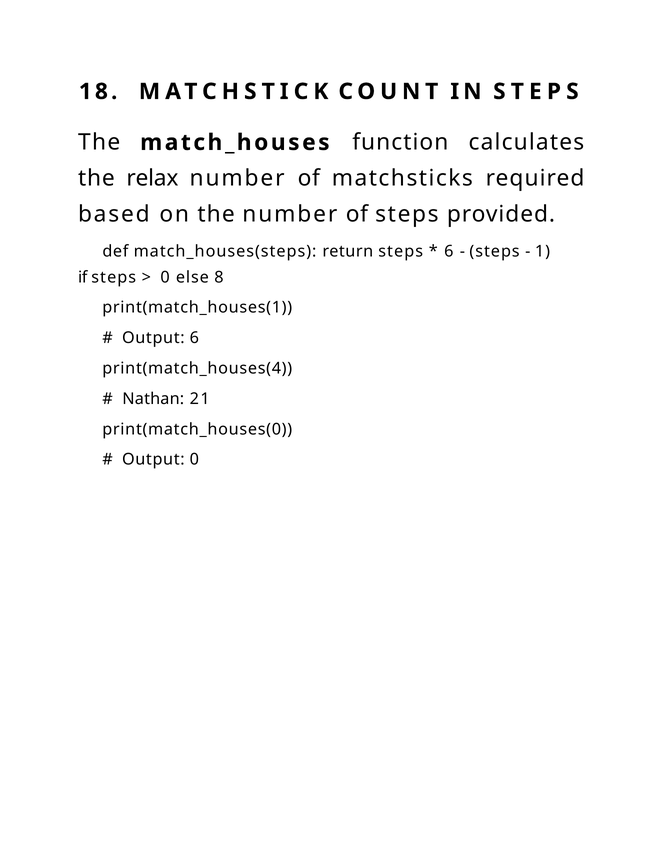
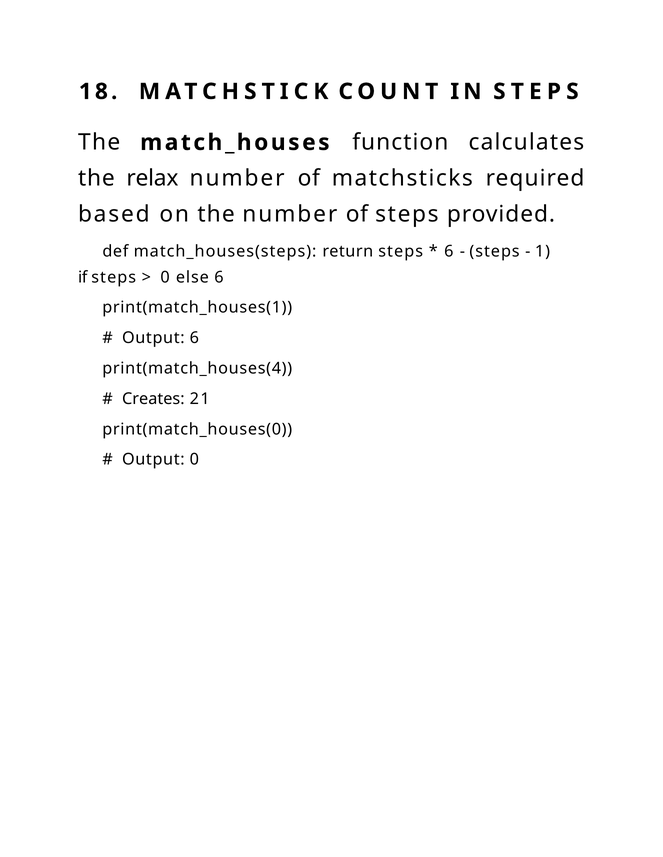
else 8: 8 -> 6 (219, 278)
Nathan: Nathan -> Creates (153, 399)
